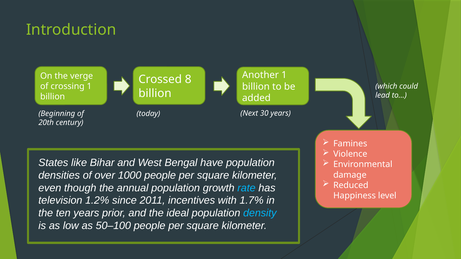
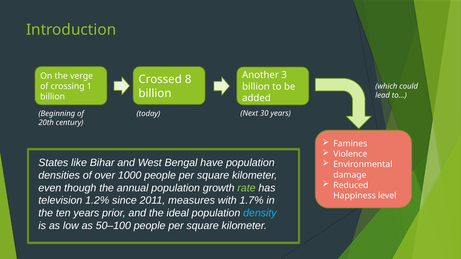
Another 1: 1 -> 3 (284, 75)
rate colour: light blue -> light green (246, 188)
incentives: incentives -> measures (192, 201)
